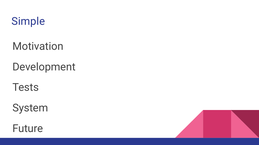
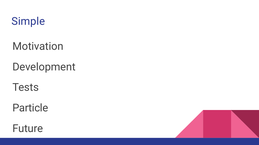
System: System -> Particle (30, 109)
